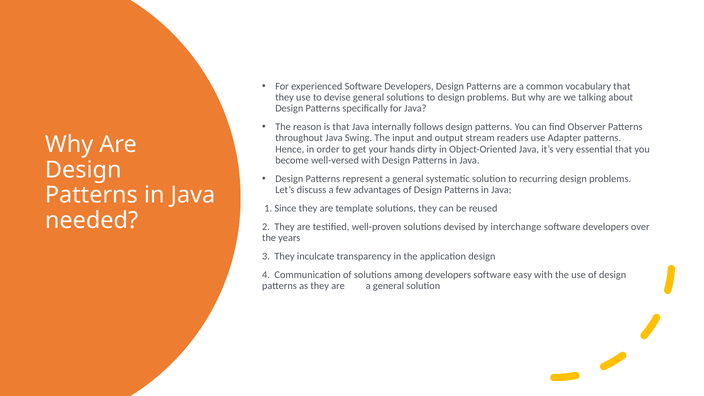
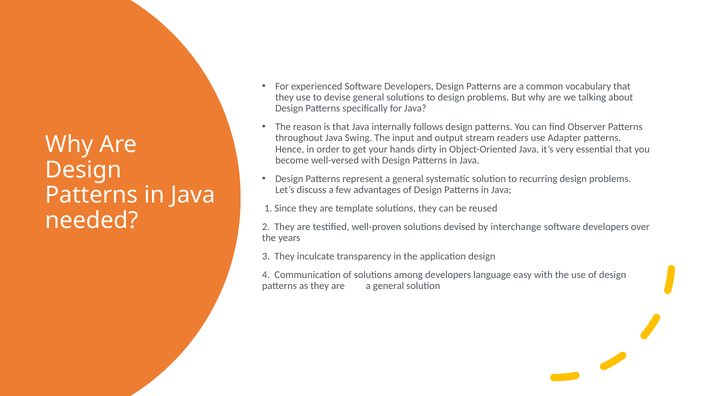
developers software: software -> language (492, 275)
